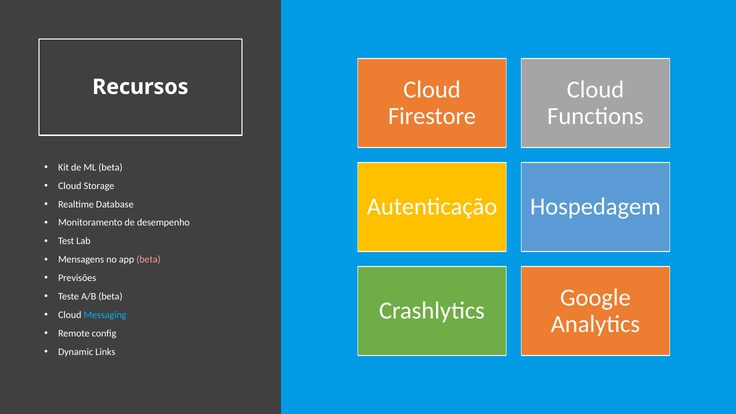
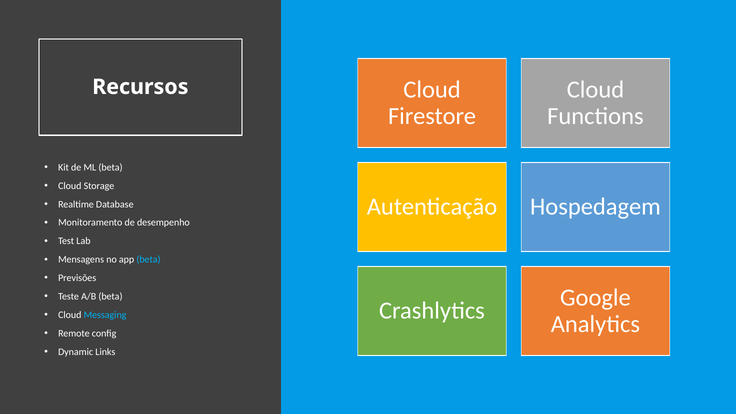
beta colour: pink -> light blue (149, 260)
